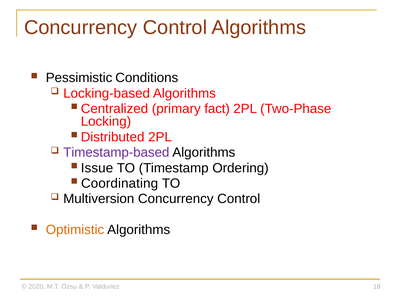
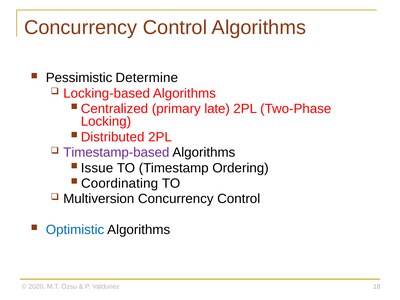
Conditions: Conditions -> Determine (147, 78)
fact: fact -> late (217, 109)
Optimistic colour: orange -> blue (75, 230)
